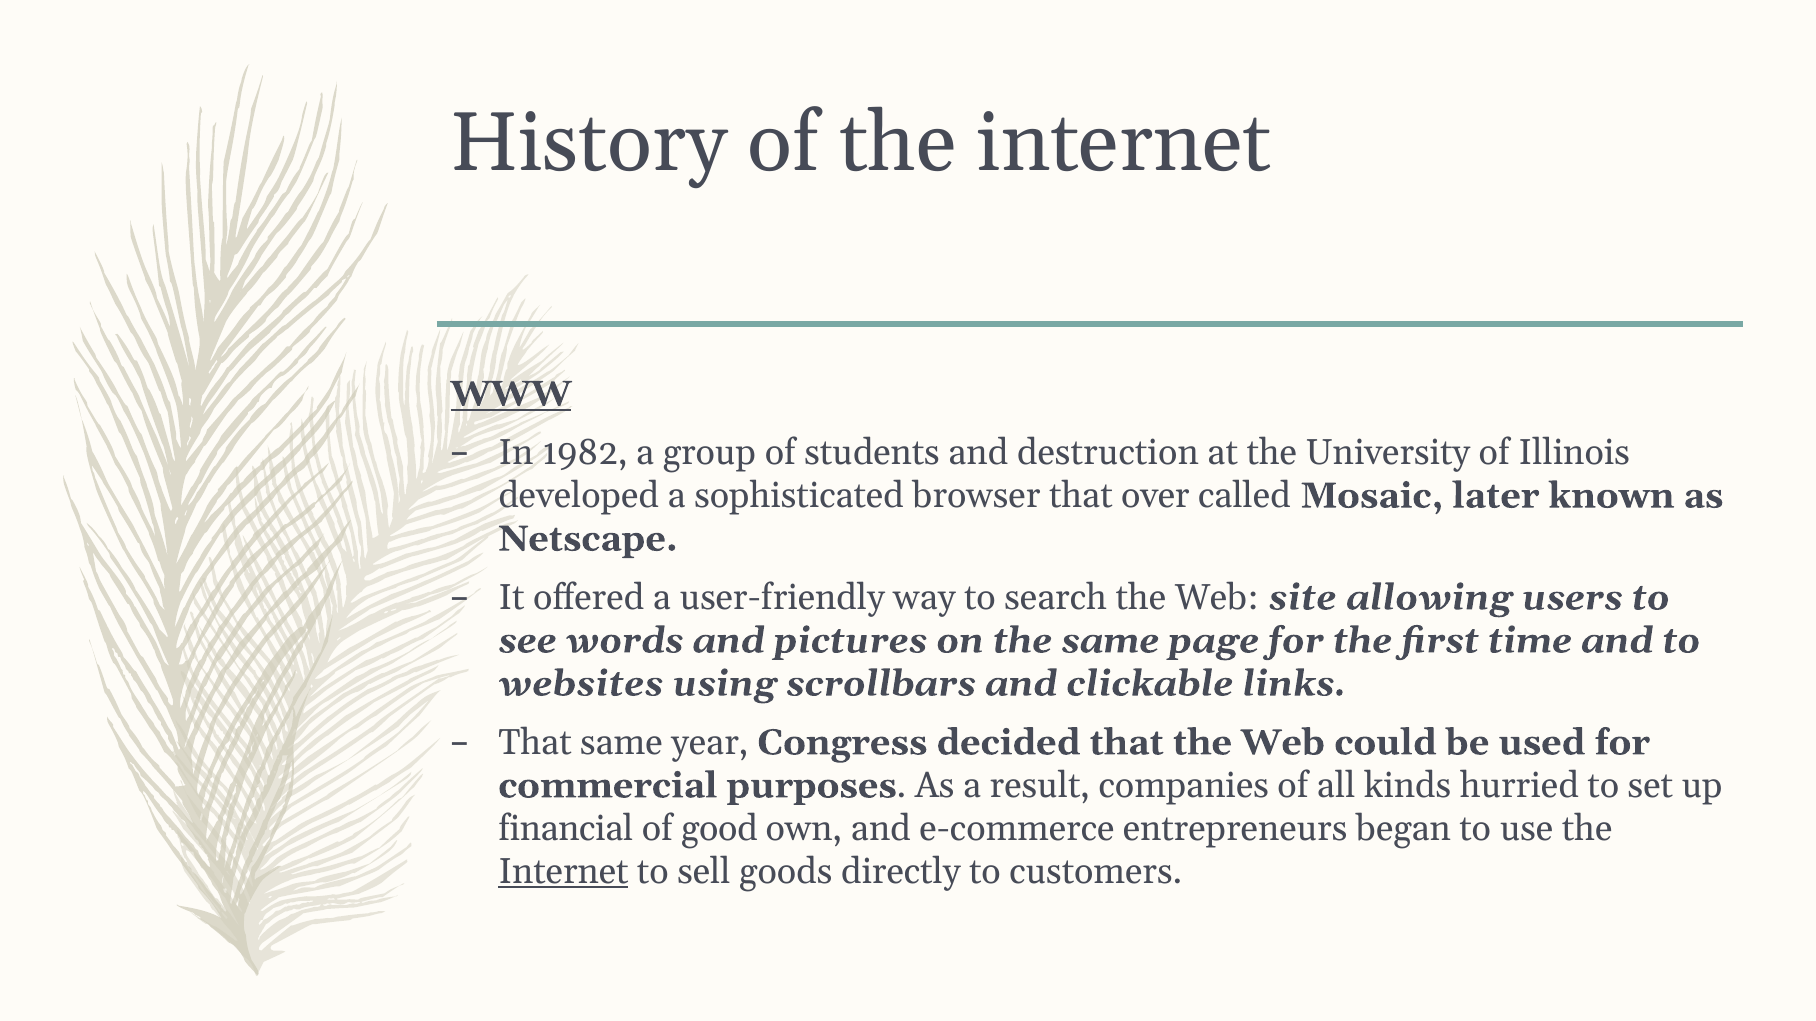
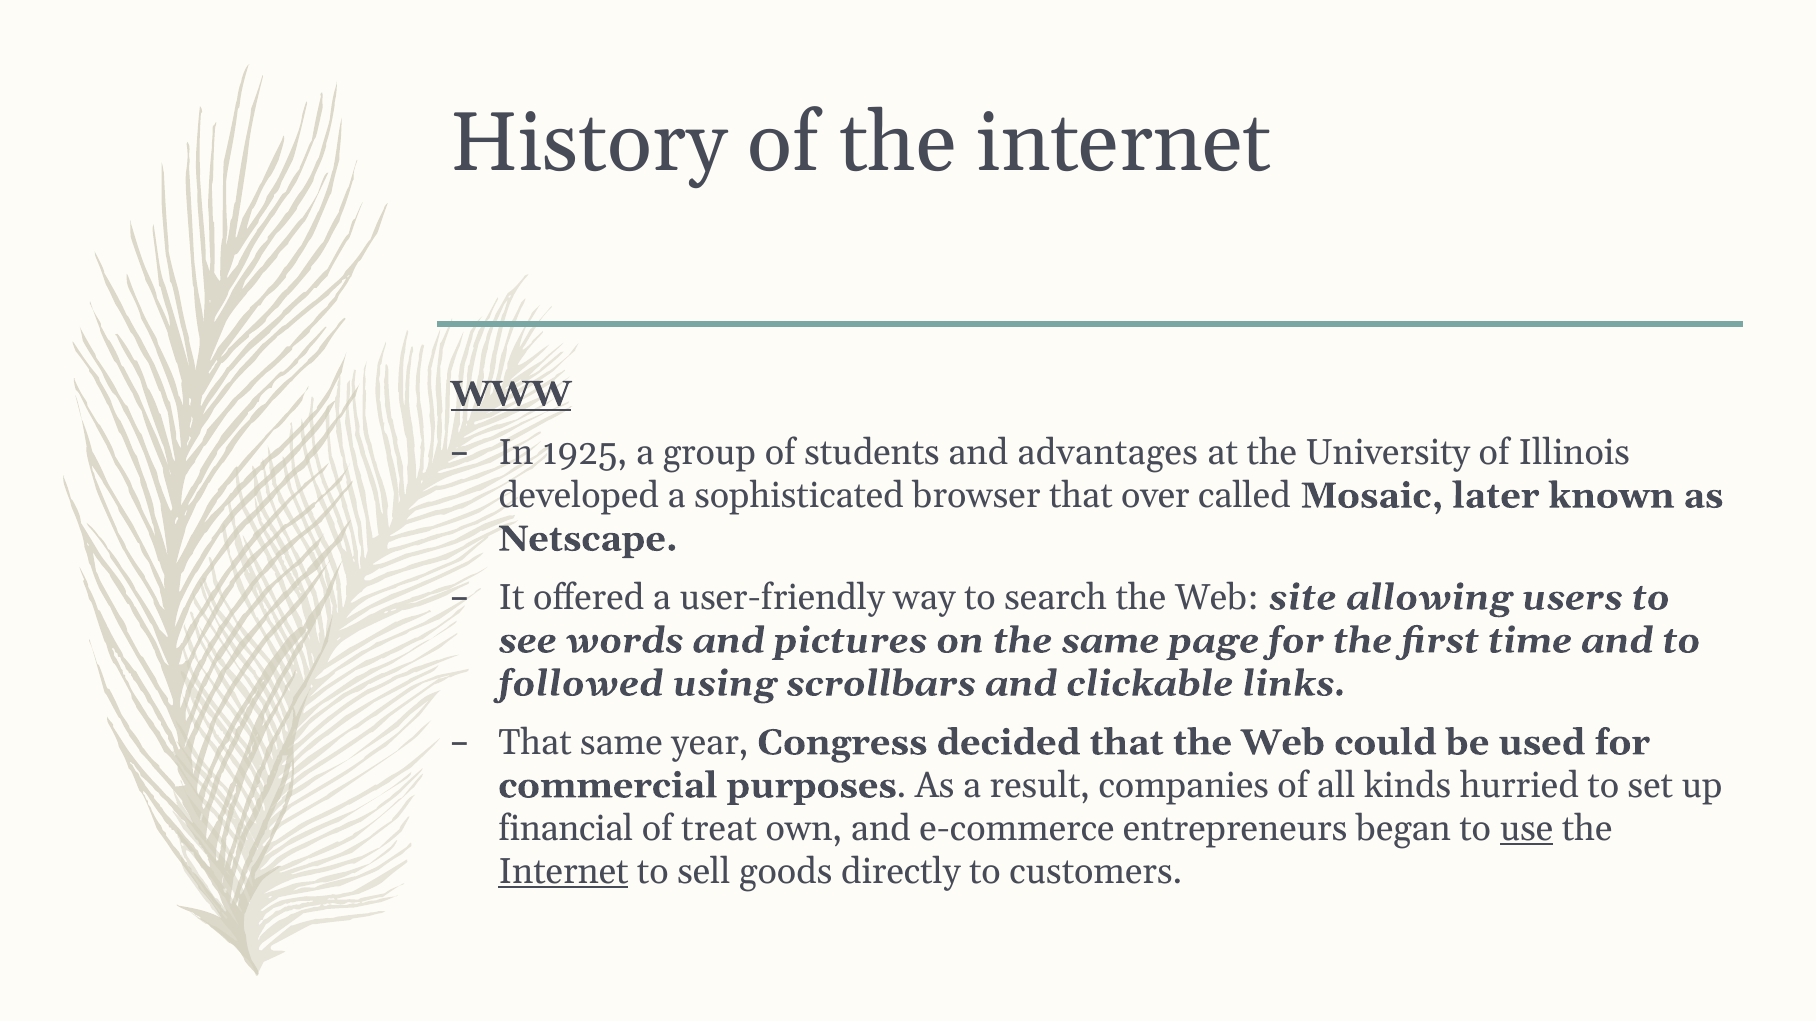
1982: 1982 -> 1925 (585, 453)
destruction: destruction -> advantages (1108, 453)
websites: websites -> followed (581, 684)
good: good -> treat (719, 829)
use underline: none -> present (1527, 829)
